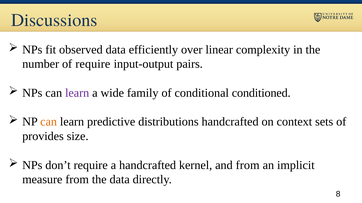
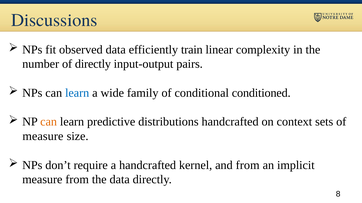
over: over -> train (192, 50)
of require: require -> directly (93, 64)
learn colour: purple -> blue (77, 93)
provides: provides -> measure (43, 137)
